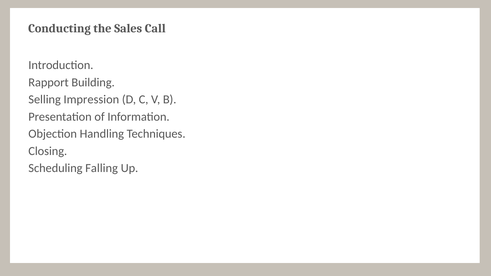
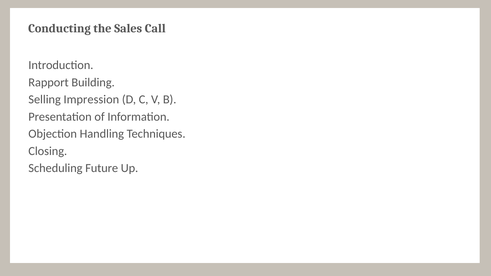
Falling: Falling -> Future (102, 168)
